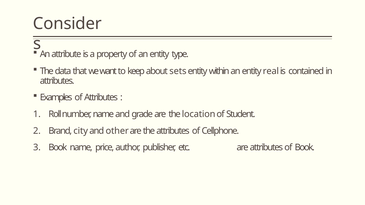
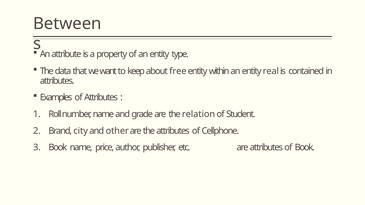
Consider: Consider -> Between (67, 24)
sets: sets -> free (178, 71)
location: location -> relation (199, 114)
